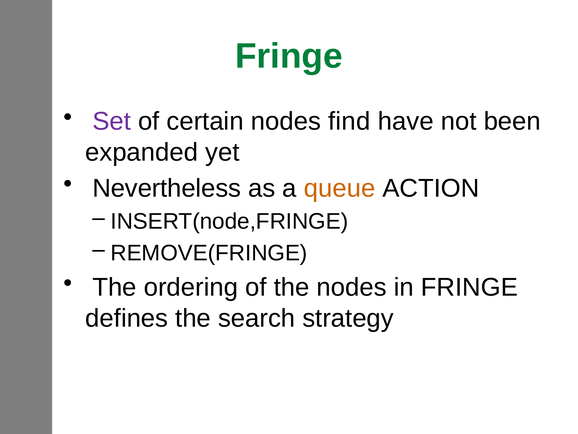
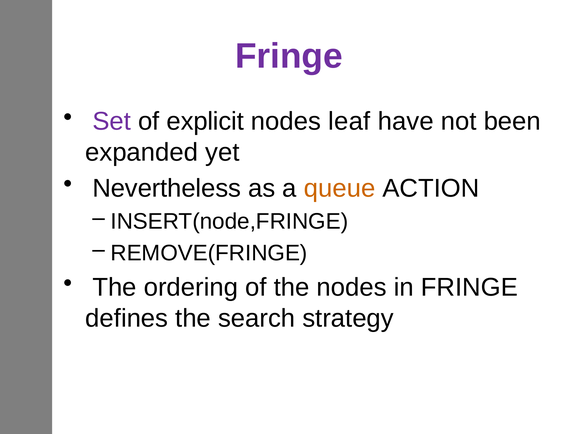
Fringe colour: green -> purple (289, 56)
certain: certain -> explicit (205, 121)
find: find -> leaf (349, 121)
